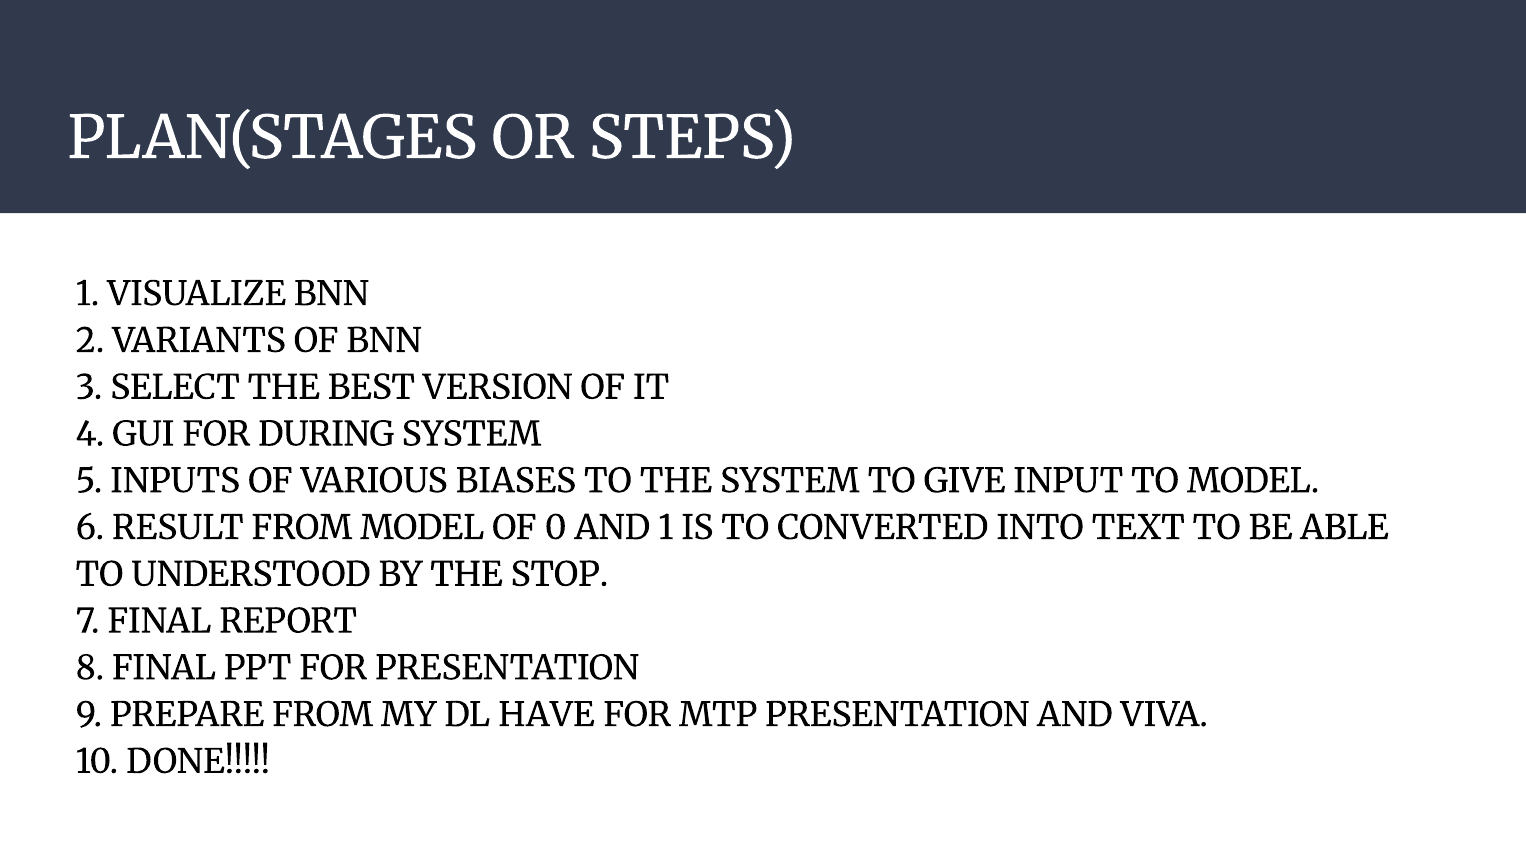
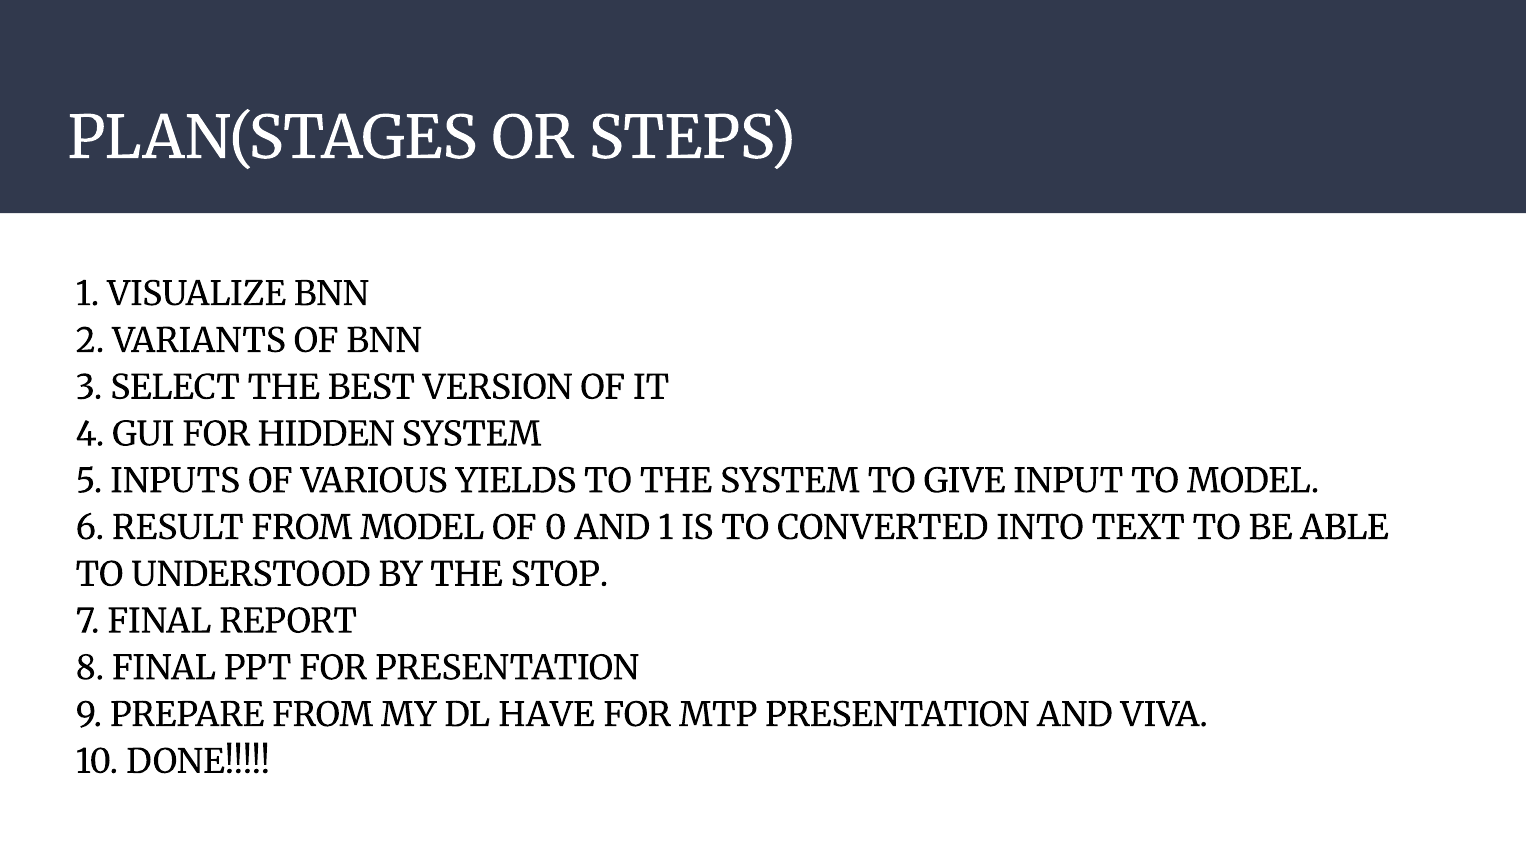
DURING: DURING -> HIDDEN (326, 434)
BIASES: BIASES -> YIELDS (516, 481)
